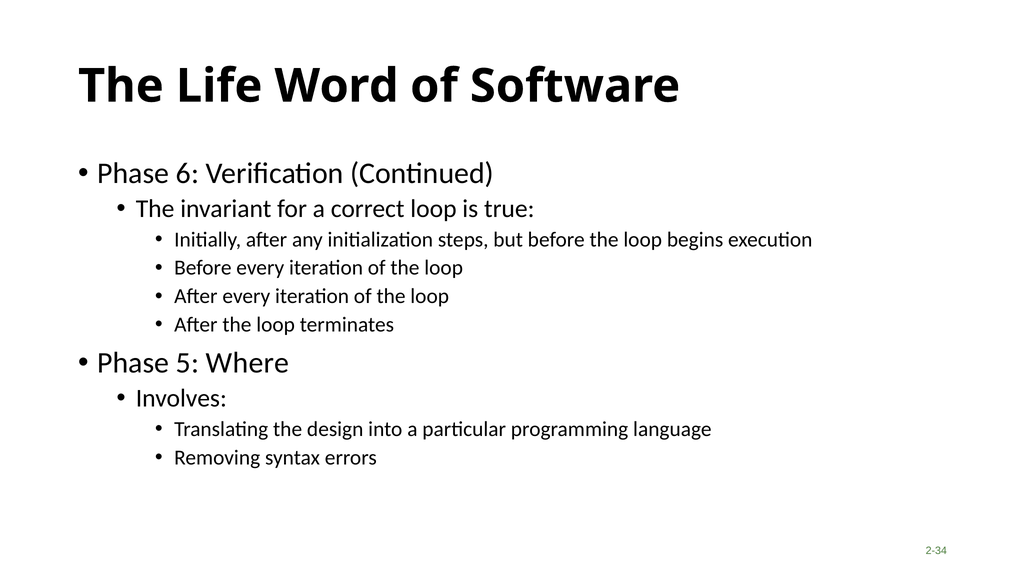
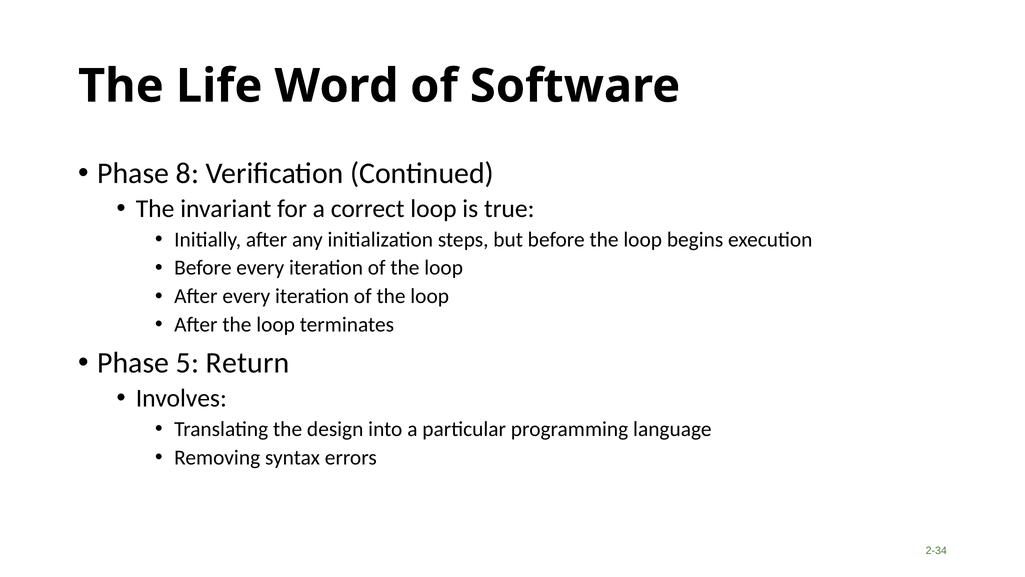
6: 6 -> 8 (188, 173)
Where: Where -> Return (248, 363)
